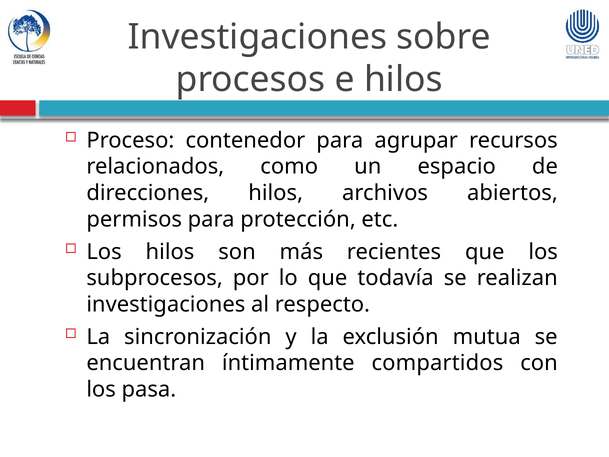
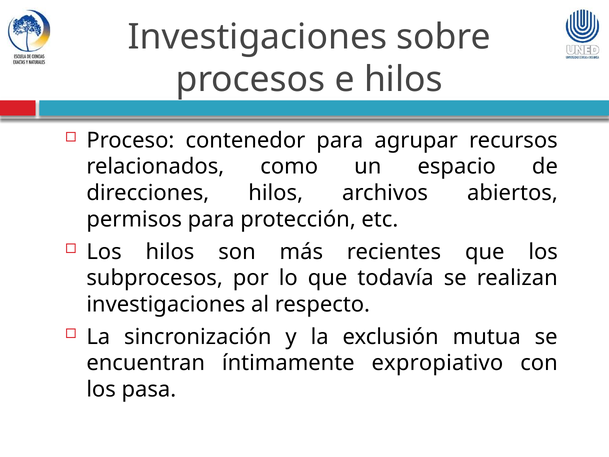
compartidos: compartidos -> expropiativo (437, 363)
